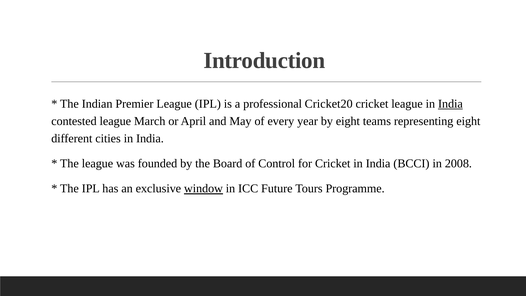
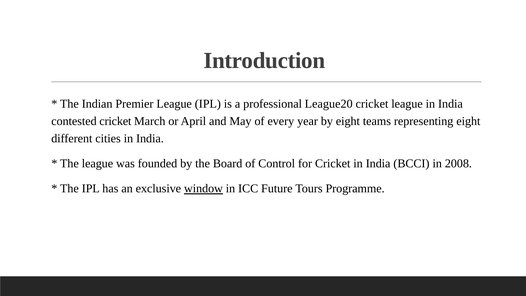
Cricket20: Cricket20 -> League20 (329, 104)
India underline: present -> none (450, 104)
contested league: league -> cricket (115, 121)
